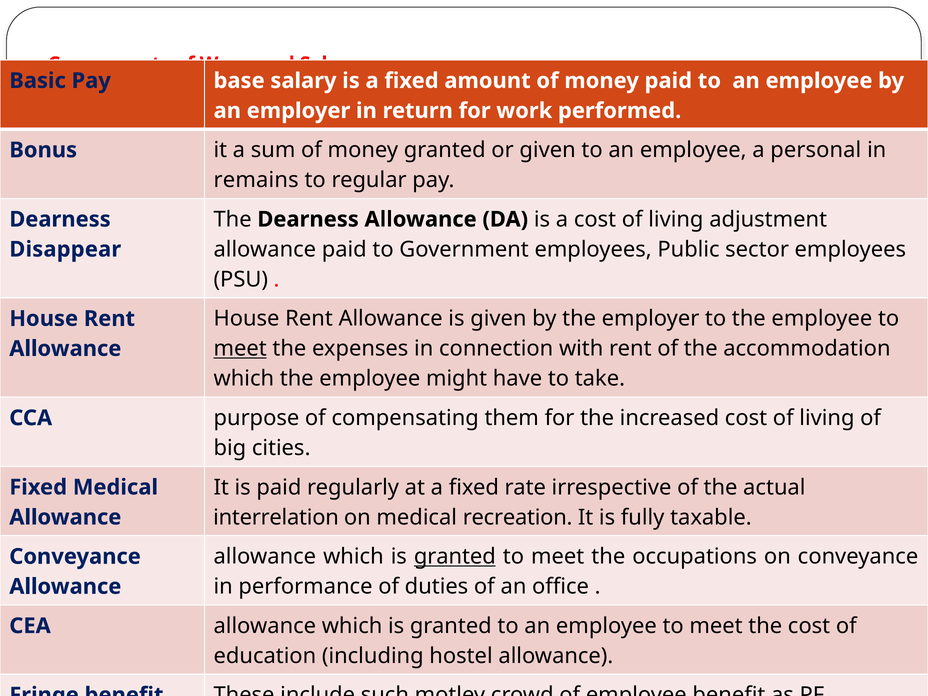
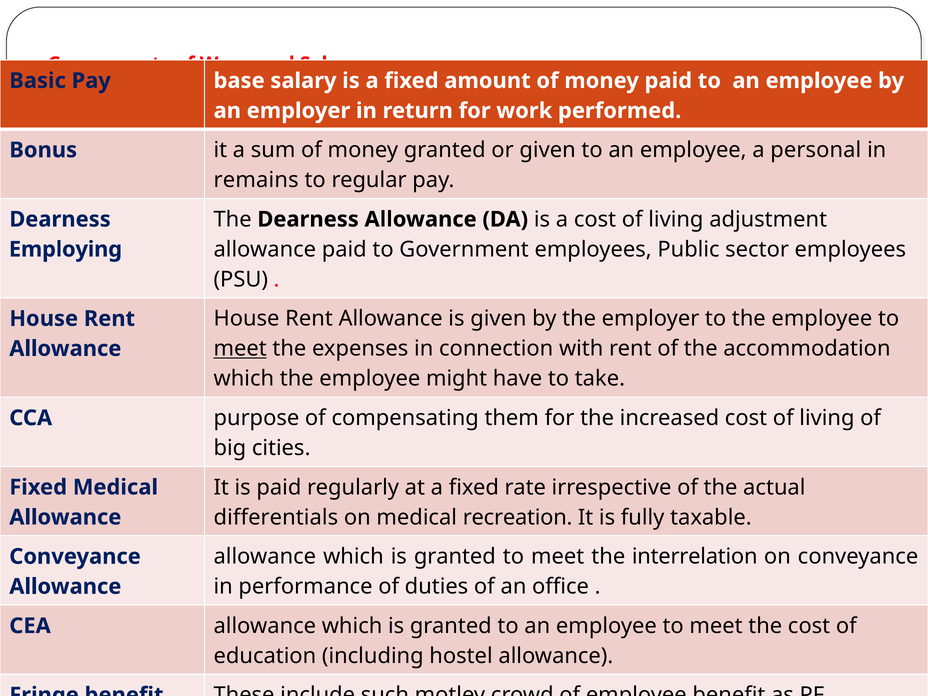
Disappear: Disappear -> Employing (65, 249)
interrelation: interrelation -> differentials (276, 517)
granted underline: present -> none (455, 557)
occupations: occupations -> interrelation (695, 557)
